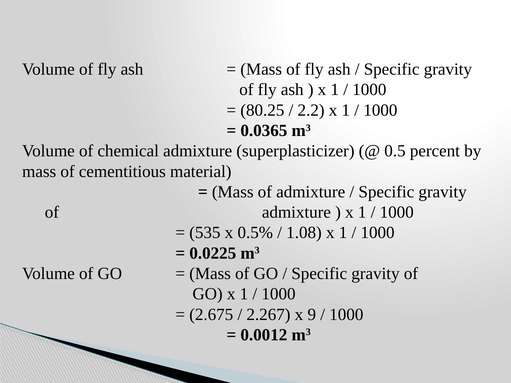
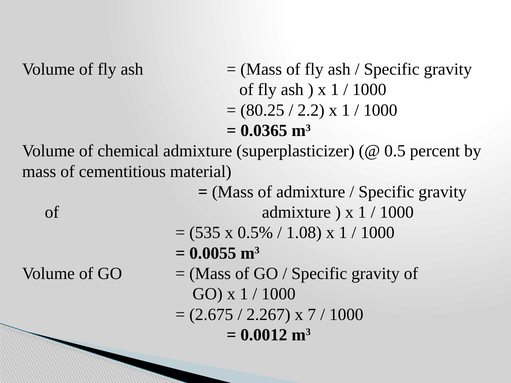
0.0225: 0.0225 -> 0.0055 (213, 253)
9: 9 -> 7 (312, 315)
